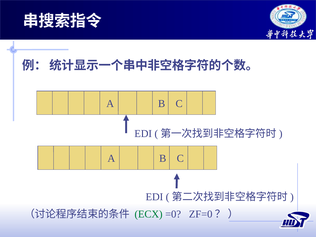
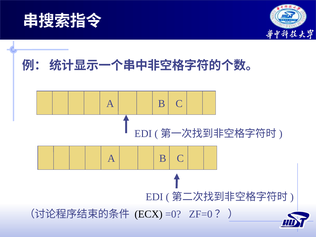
ECX colour: green -> black (149, 214)
